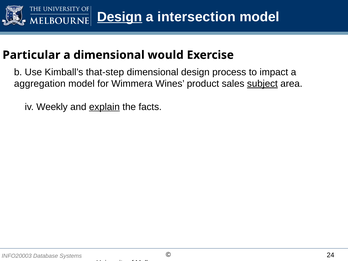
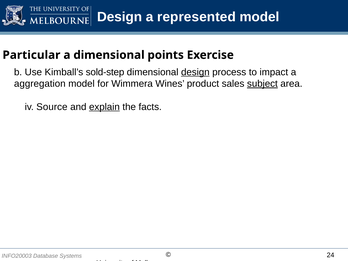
Design underline: present -> none (120, 17)
intersection: intersection -> represented (196, 17)
would: would -> points (166, 55)
that-step: that-step -> sold-step (105, 72)
design underline: none -> present (195, 72)
Weekly: Weekly -> Source (52, 107)
